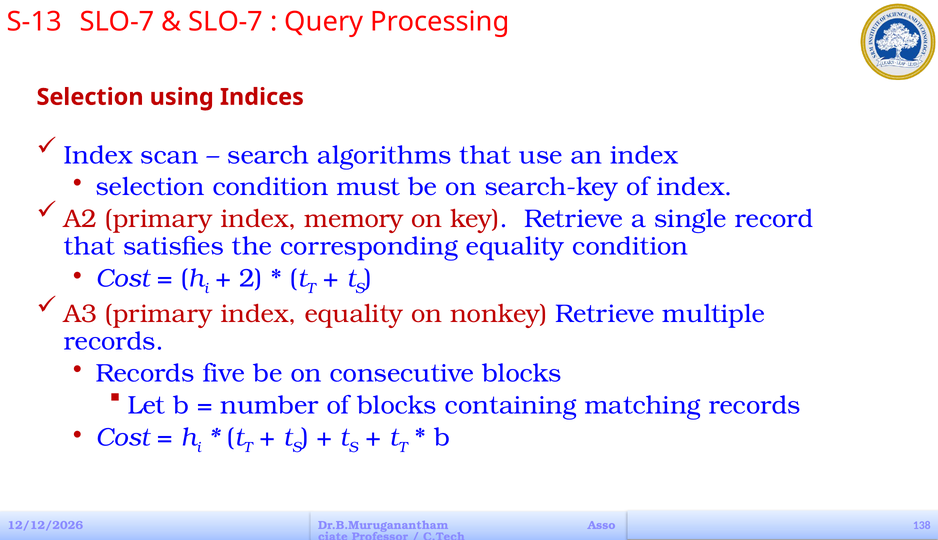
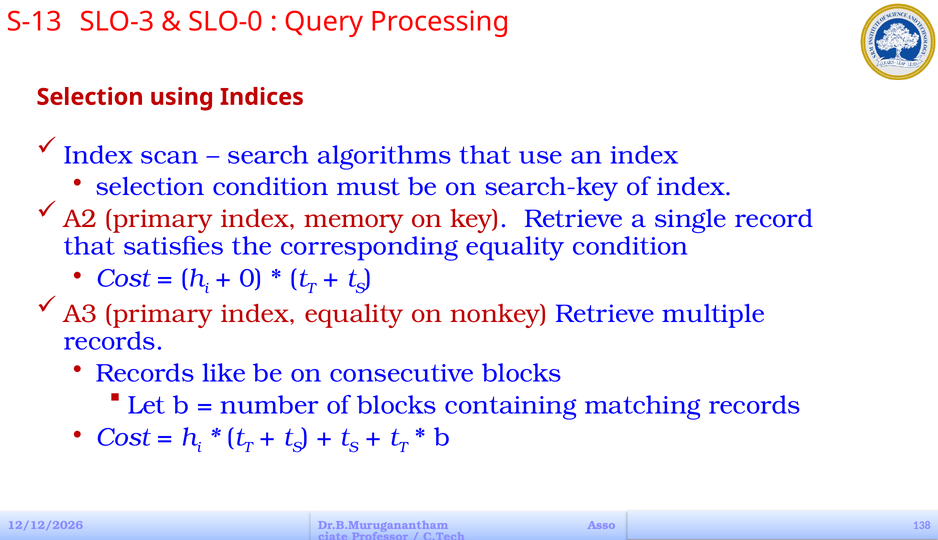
S-13 SLO-7: SLO-7 -> SLO-3 (117, 22)
SLO-7: SLO-7 -> SLO-0 (226, 22)
2: 2 -> 0 (251, 279)
five: five -> like (224, 374)
